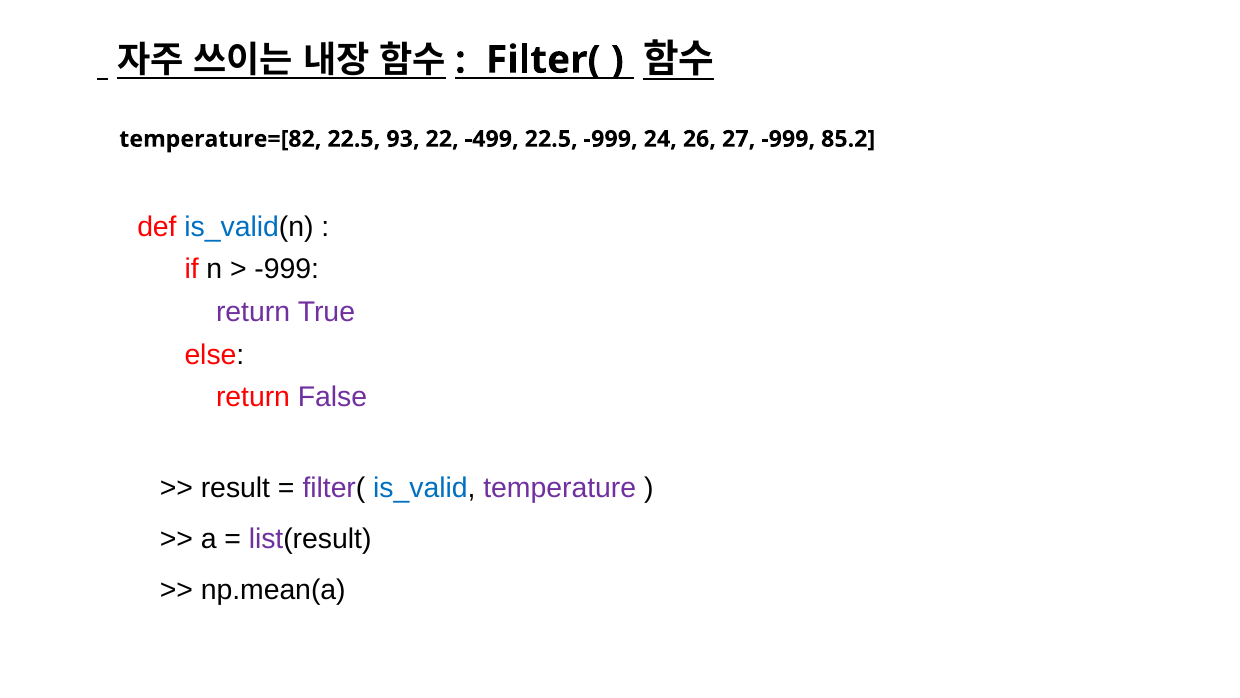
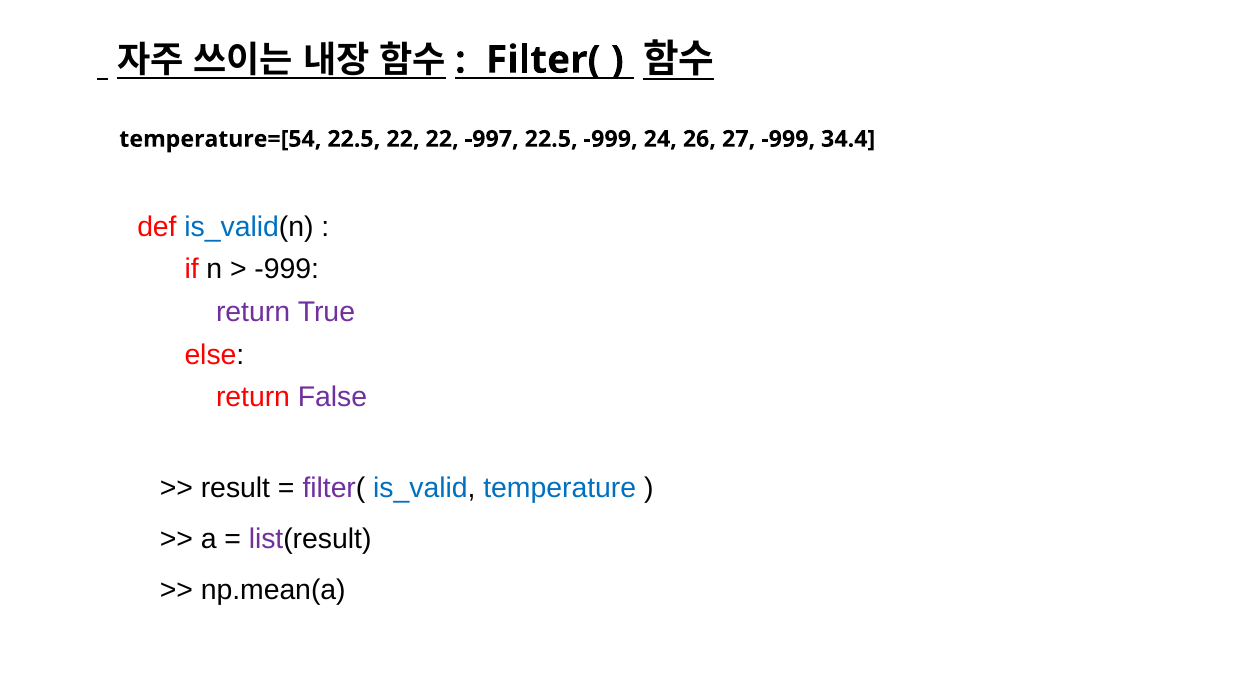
temperature=[82: temperature=[82 -> temperature=[54 (220, 139)
22.5 93: 93 -> 22 (403, 139)
-499: -499 -> -997 (492, 139)
85.2: 85.2 -> 34.4 (848, 139)
temperature colour: purple -> blue (560, 488)
